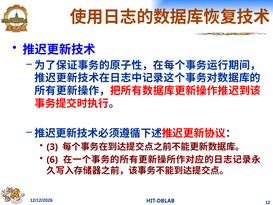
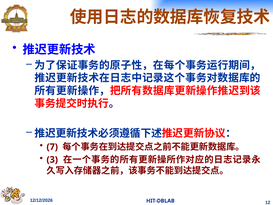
3: 3 -> 7 (52, 147)
6: 6 -> 3 (52, 159)
